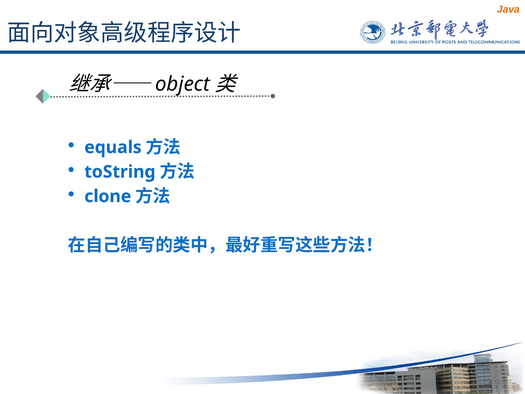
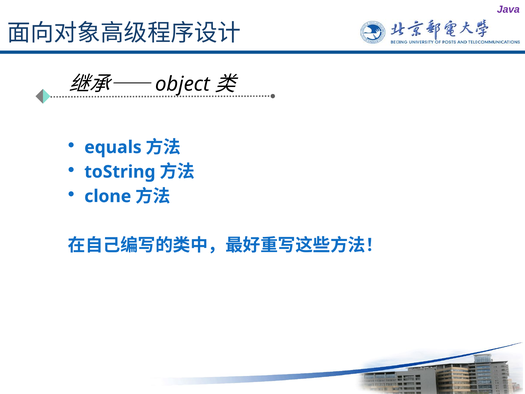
Java colour: orange -> purple (508, 9)
